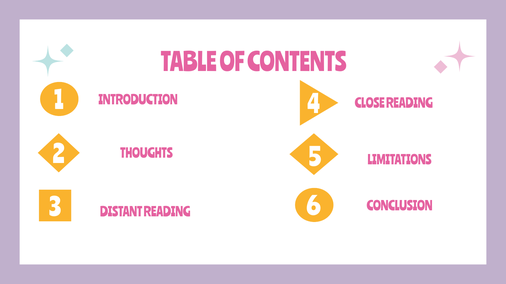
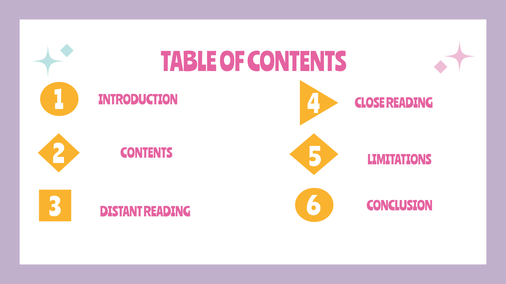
THOUGHTS: THOUGHTS -> CONTENTS (146, 154)
